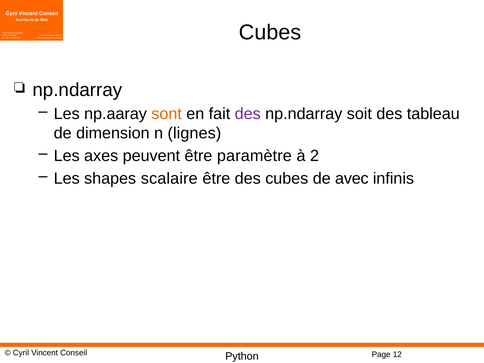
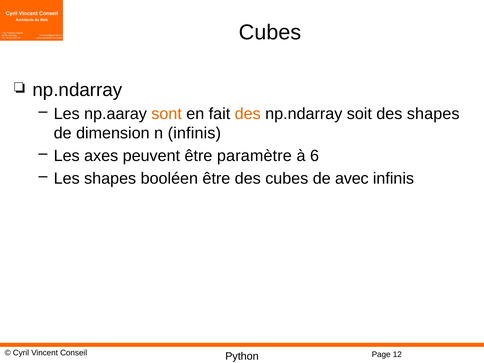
des colour: purple -> orange (248, 114)
des tableau: tableau -> shapes (433, 114)
n lignes: lignes -> infinis (194, 133)
2: 2 -> 6 (315, 156)
scalaire: scalaire -> booléen (169, 178)
